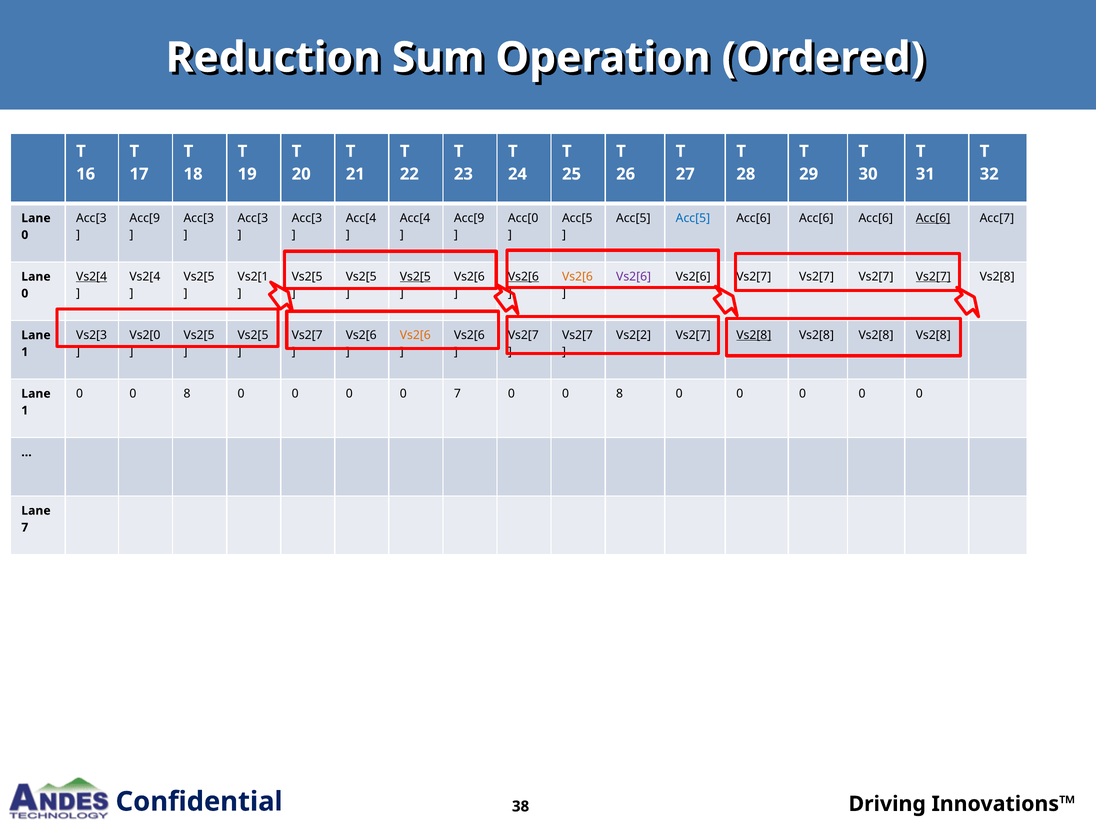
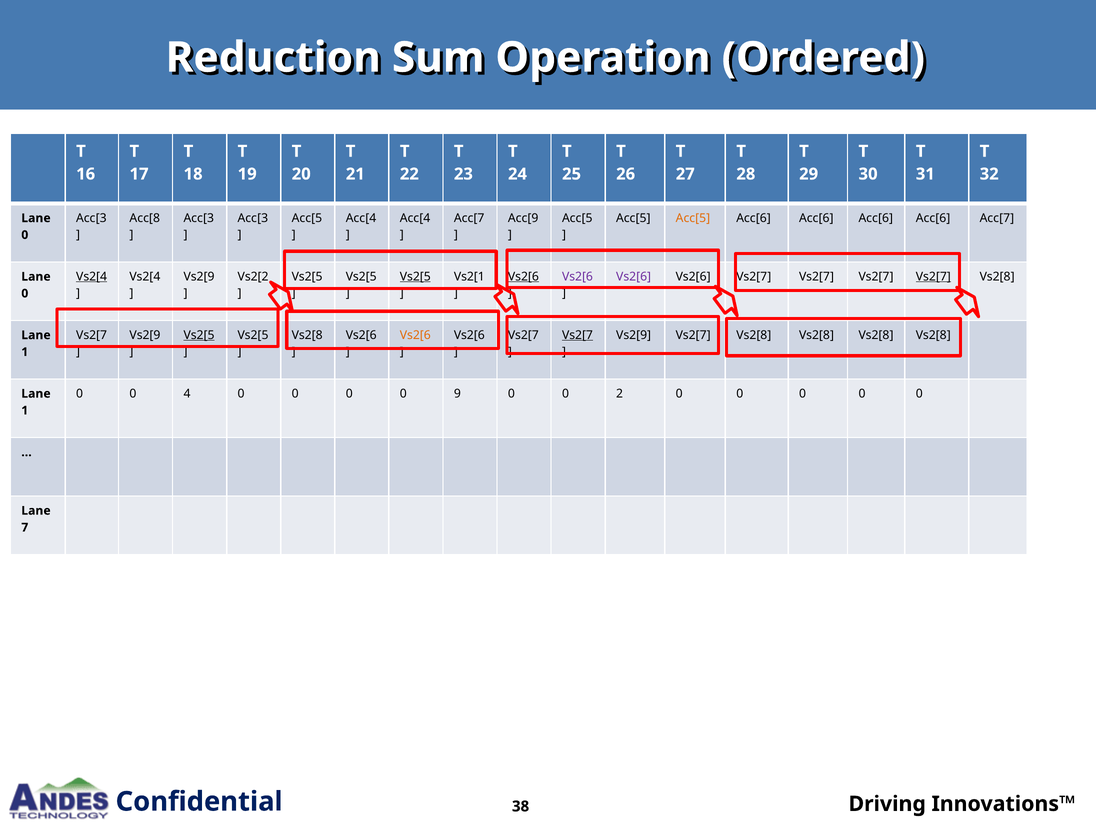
Acc[9: Acc[9 -> Acc[8 (145, 218)
Acc[3: Acc[3 -> Acc[5 (307, 218)
Acc[9: Acc[9 -> Acc[7 (469, 218)
Acc[0: Acc[0 -> Acc[9 (523, 218)
Acc[5 colour: blue -> orange (693, 218)
Acc[6 underline: present -> none (933, 218)
Vs2[5: Vs2[5 -> Vs2[9 (199, 277)
Vs2[1: Vs2[1 -> Vs2[2 (253, 277)
Vs2[6: Vs2[6 -> Vs2[1 (469, 277)
Vs2[6 colour: orange -> purple (577, 277)
Vs2[3: Vs2[3 -> Vs2[7 (92, 335)
Vs2[0: Vs2[0 -> Vs2[9 (145, 335)
Vs2[5 underline: none -> present (199, 335)
Vs2[7: Vs2[7 -> Vs2[8 (307, 335)
Vs2[7 underline: none -> present (577, 335)
Vs2[2: Vs2[2 -> Vs2[9 (634, 335)
Vs2[8 underline: present -> none (754, 335)
8: 8 -> 4 (187, 394)
0 7: 7 -> 9 (457, 394)
8: 8 -> 2 (620, 394)
